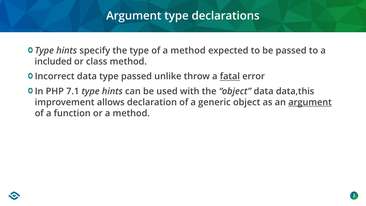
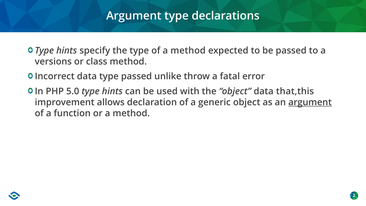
included: included -> versions (53, 62)
fatal underline: present -> none (230, 76)
7.1: 7.1 -> 5.0 (73, 91)
data,this: data,this -> that,this (295, 91)
